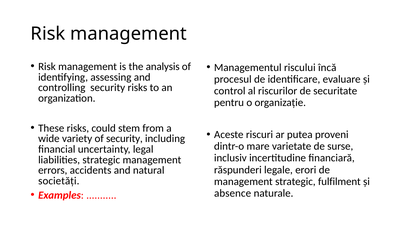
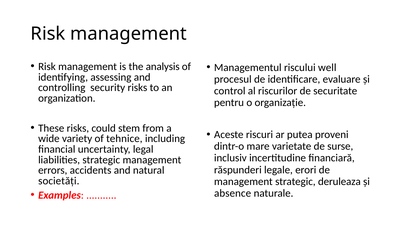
încă: încă -> well (327, 68)
of security: security -> tehnice (124, 139)
fulfilment: fulfilment -> deruleaza (339, 182)
